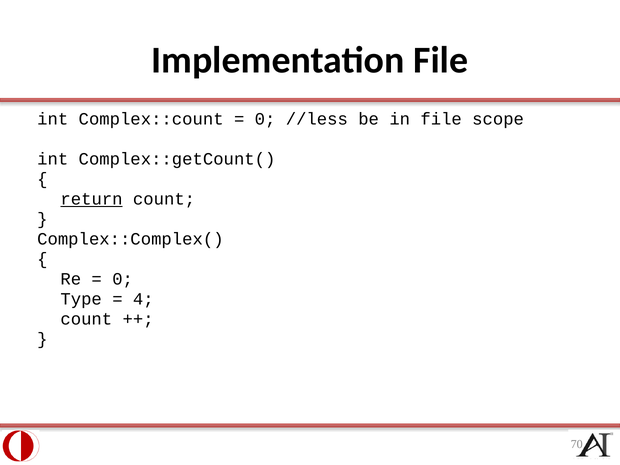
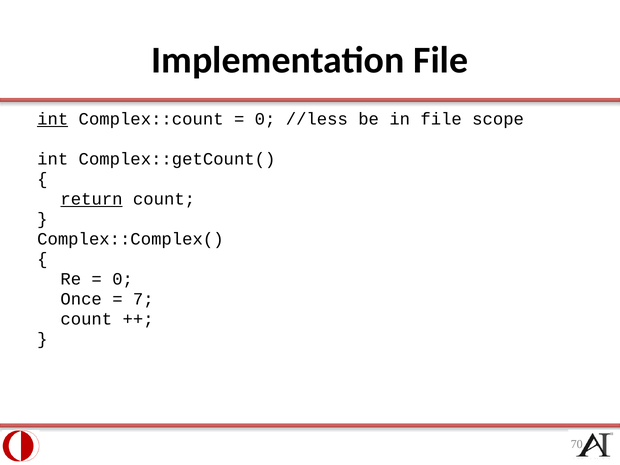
int underline: none -> present (53, 119)
Type: Type -> Once (81, 299)
4: 4 -> 7 (143, 299)
